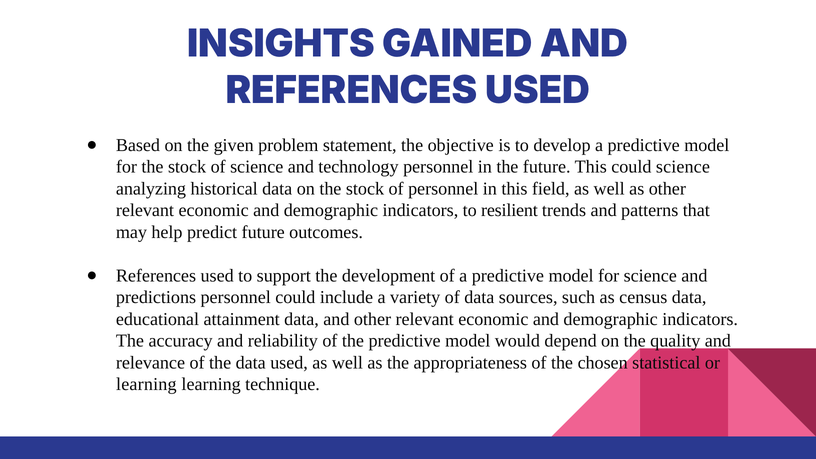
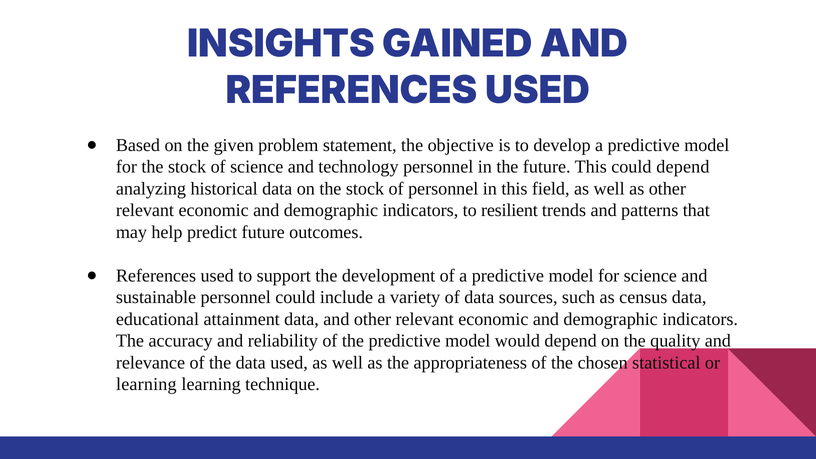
could science: science -> depend (683, 167)
predictions: predictions -> sustainable (156, 297)
